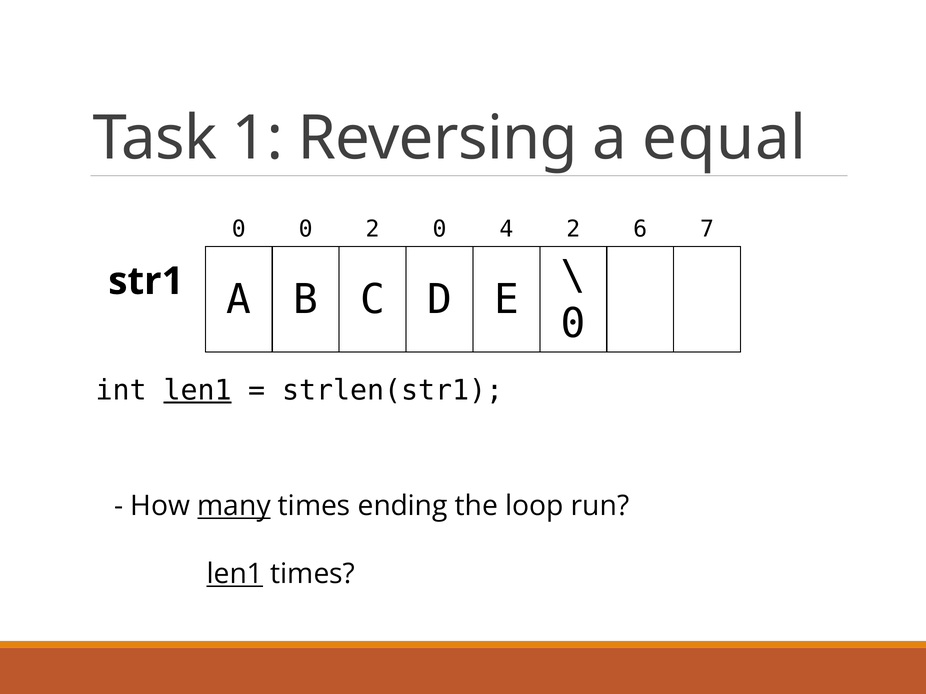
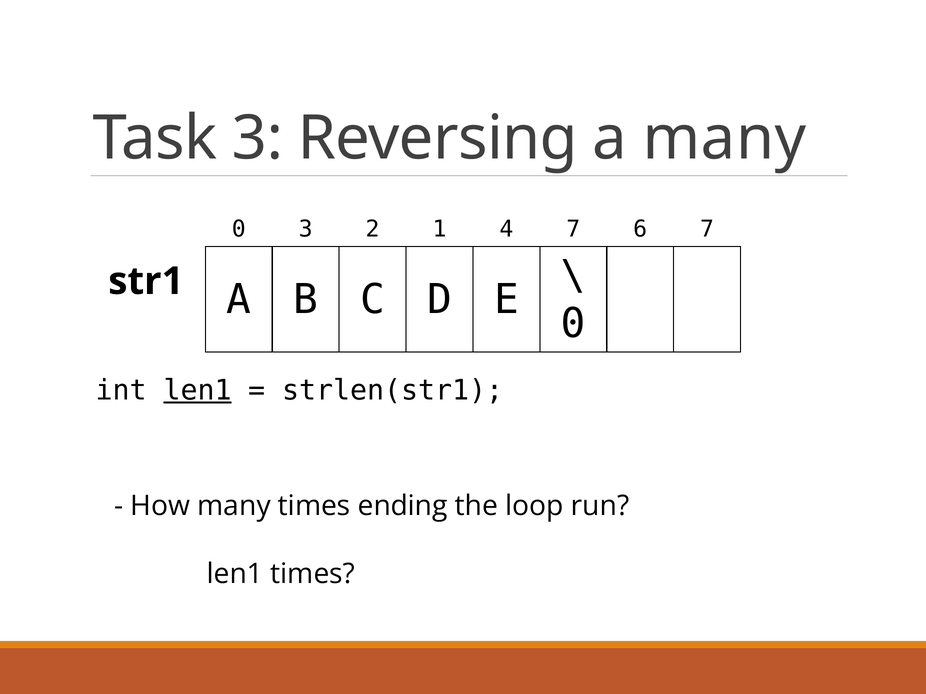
Task 1: 1 -> 3 (258, 138)
a equal: equal -> many (724, 138)
0 0: 0 -> 3 (306, 229)
2 0: 0 -> 1 (439, 229)
4 2: 2 -> 7 (573, 229)
many underline: present -> none (234, 507)
len1 underline: present -> none (235, 574)
